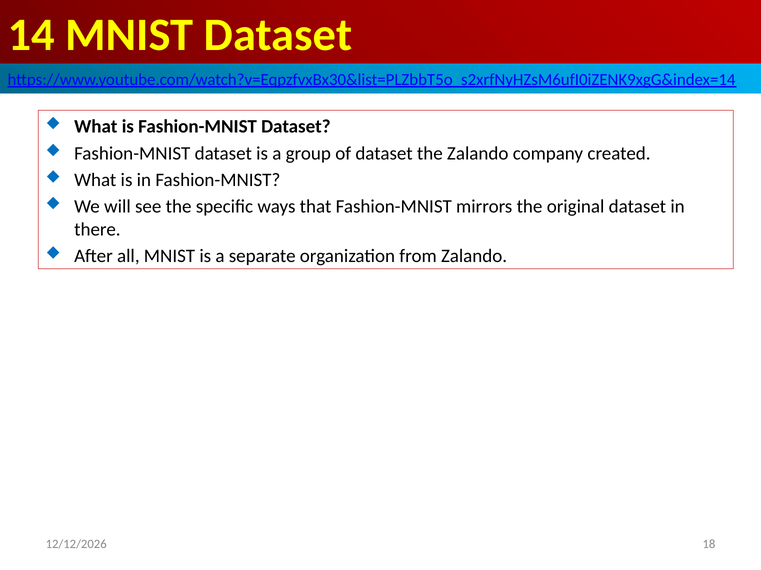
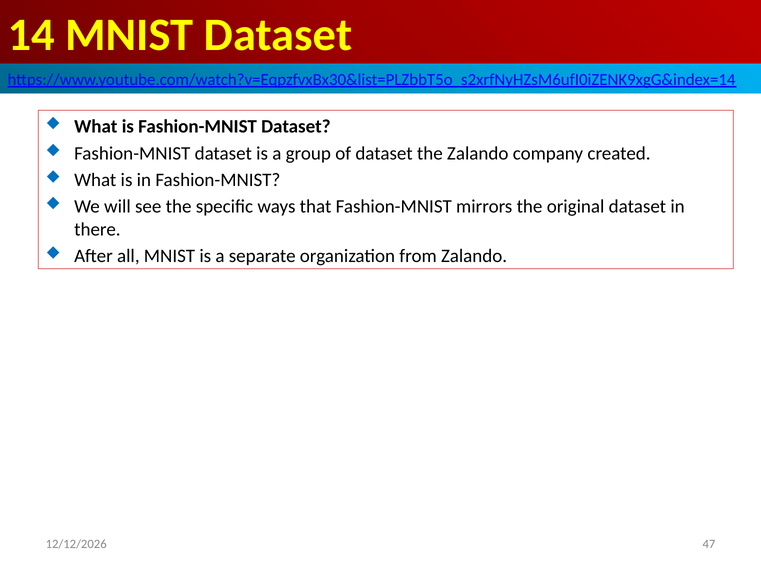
18: 18 -> 47 (709, 545)
